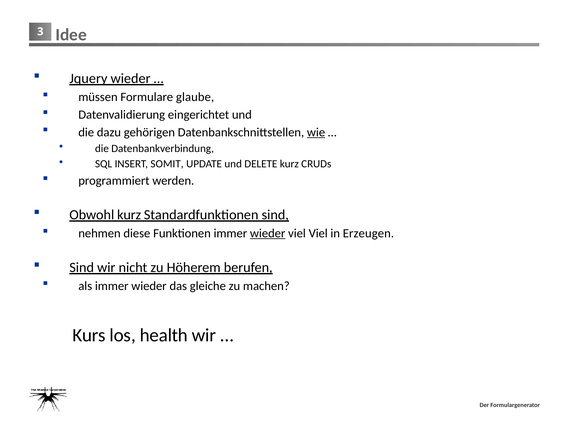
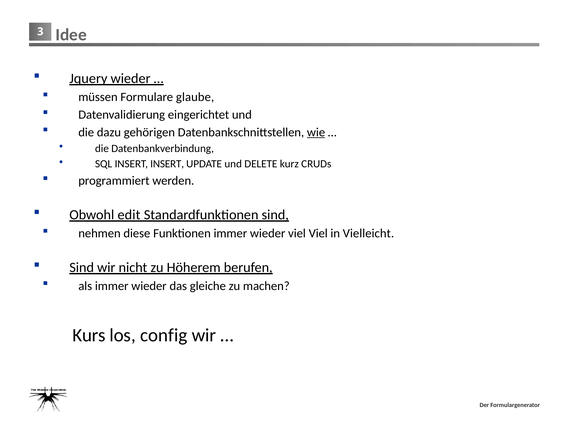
INSERT SOMIT: SOMIT -> INSERT (167, 164)
Obwohl kurz: kurz -> edit (129, 215)
wieder underline: present -> none (268, 233)
Erzeugen: Erzeugen -> Vielleicht (368, 233)
health: health -> config (164, 336)
